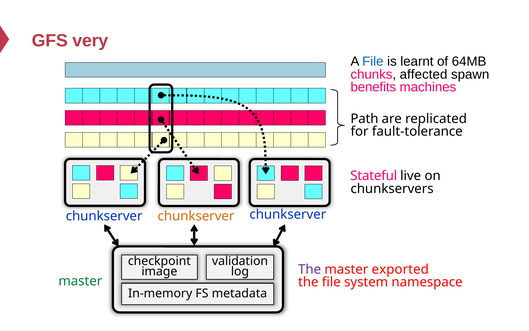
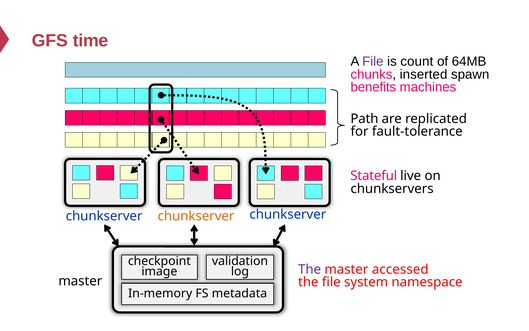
very: very -> time (91, 41)
File colour: blue -> purple (373, 62)
learnt: learnt -> count (417, 62)
affected: affected -> inserted (424, 74)
exported: exported -> accessed (400, 269)
master colour: green -> black (80, 281)
